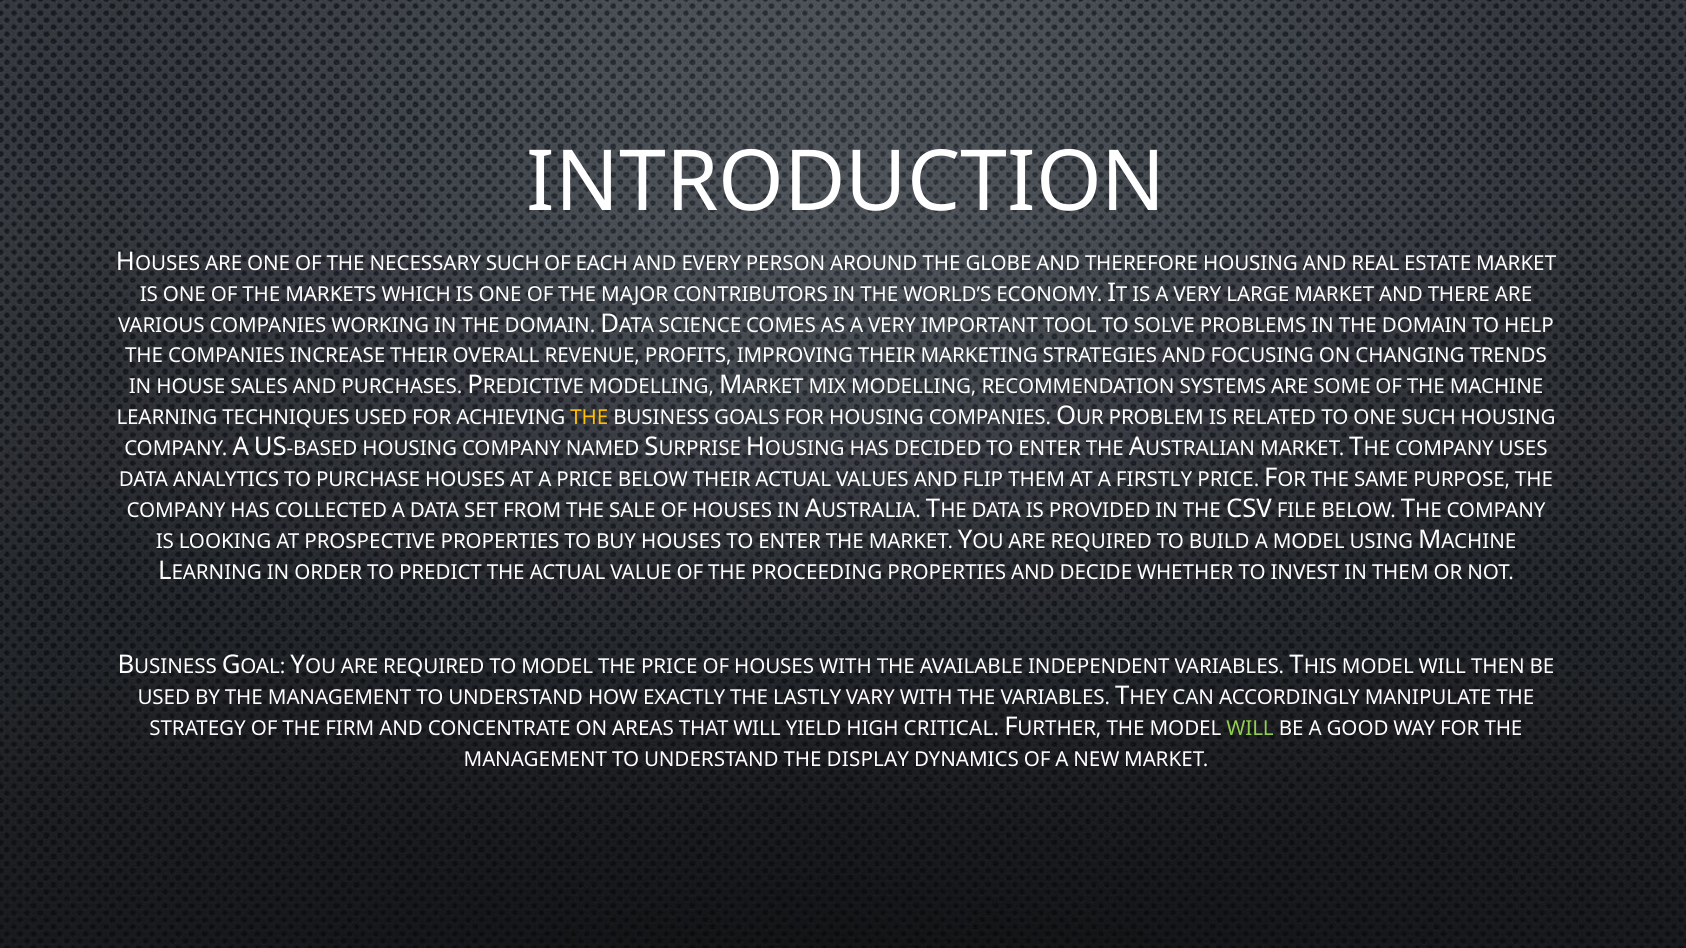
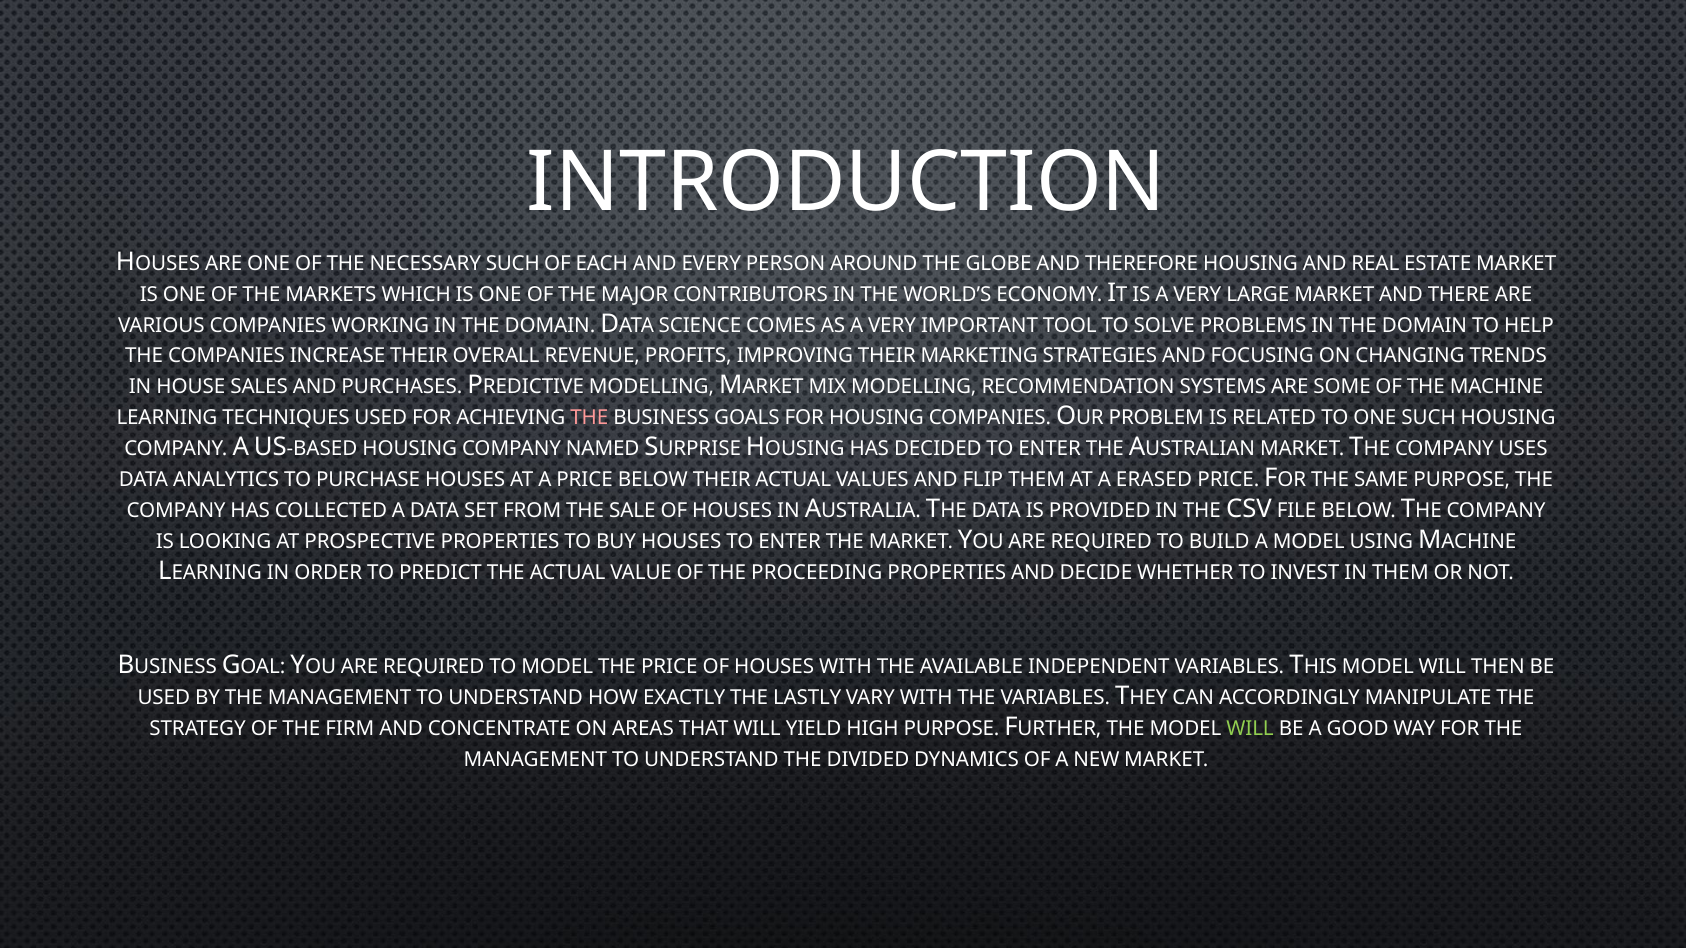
THE colour: yellow -> pink (589, 418)
FIRSTLY: FIRSTLY -> ERASED (1154, 480)
HIGH CRITICAL: CRITICAL -> PURPOSE (952, 729)
DISPLAY: DISPLAY -> DIVIDED (868, 760)
